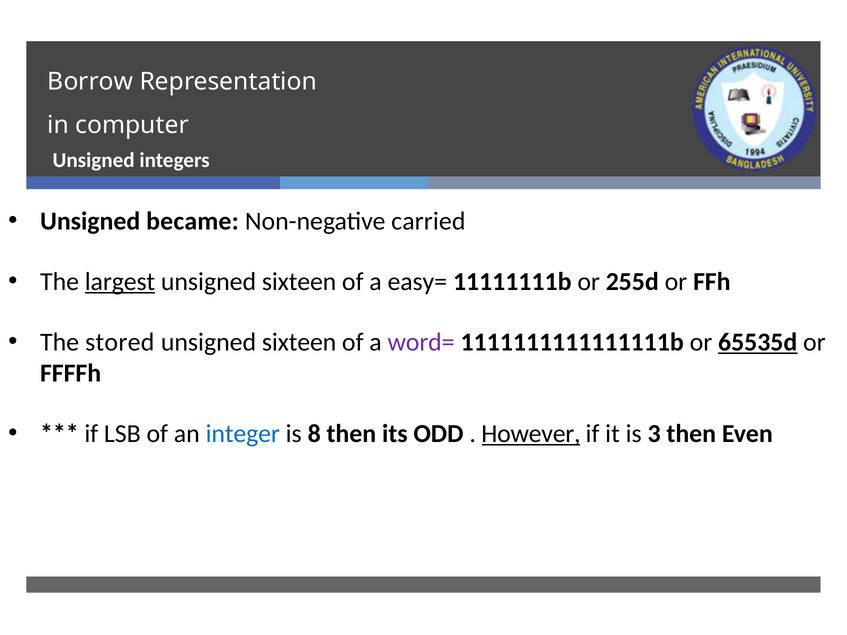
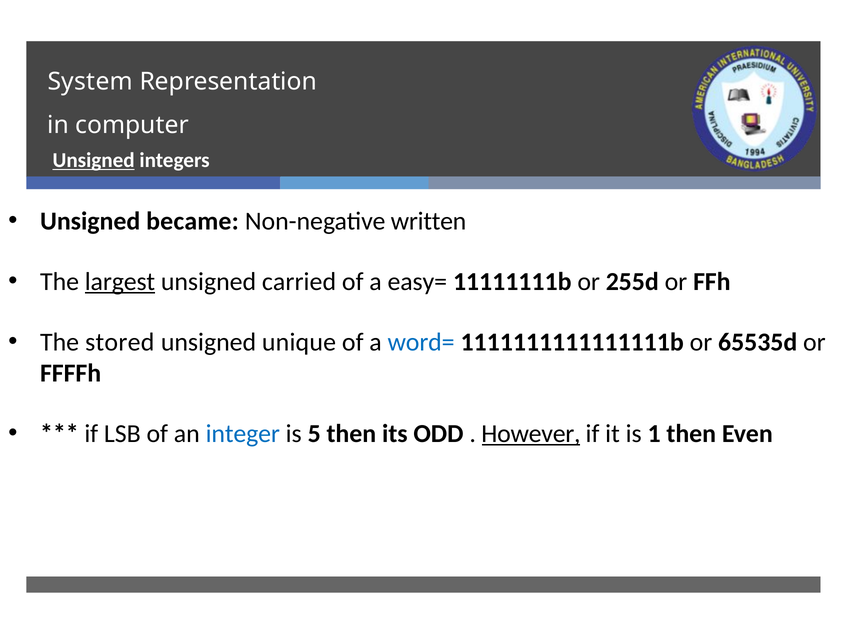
Borrow: Borrow -> System (90, 82)
Unsigned underline: none -> present (94, 160)
carried: carried -> written (429, 221)
sixteen: sixteen -> carried (299, 282)
sixteen: sixteen -> unique (299, 342)
word= colour: purple -> blue (421, 342)
65535d underline: present -> none (758, 342)
8: 8 -> 5 (314, 434)
3: 3 -> 1 (654, 434)
